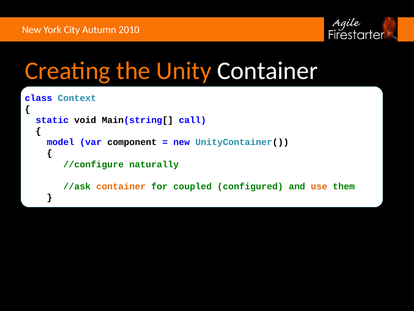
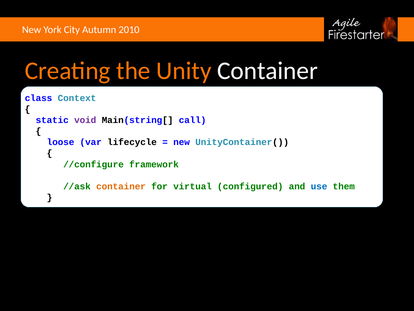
void colour: black -> purple (85, 120)
model: model -> loose (61, 142)
component: component -> lifecycle (132, 142)
naturally: naturally -> framework (154, 164)
coupled: coupled -> virtual (193, 186)
use colour: orange -> blue (319, 186)
